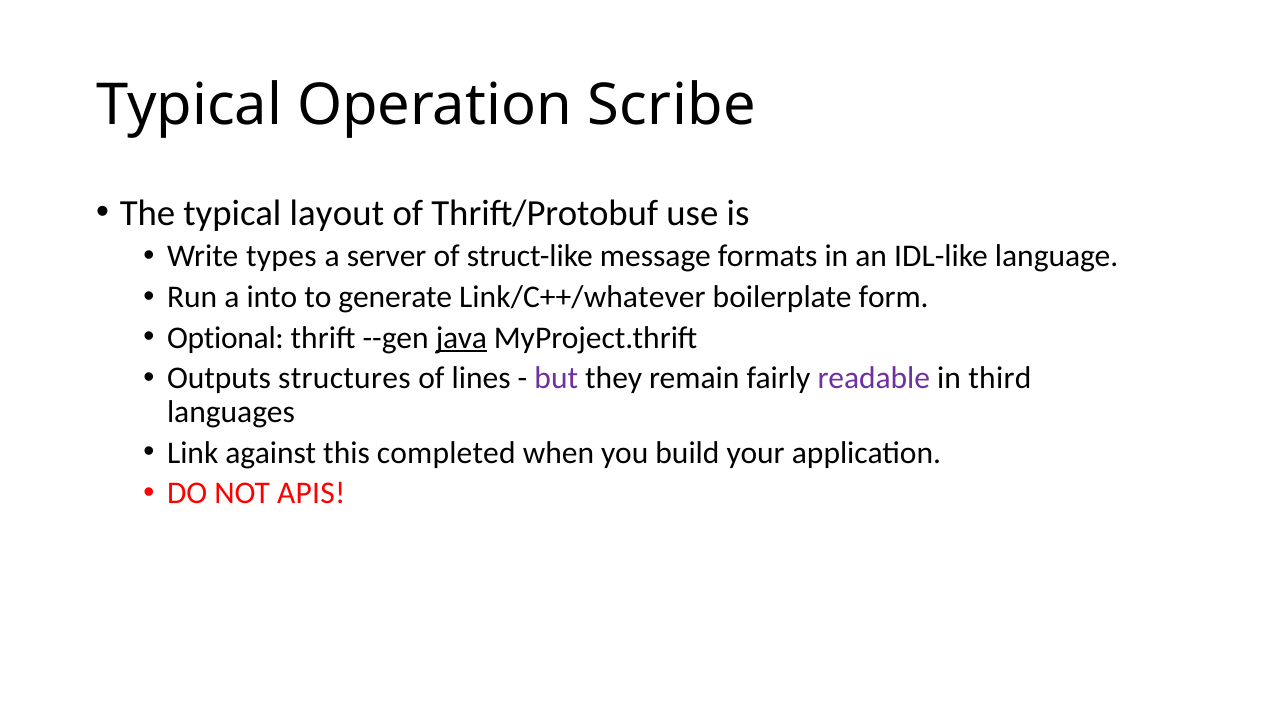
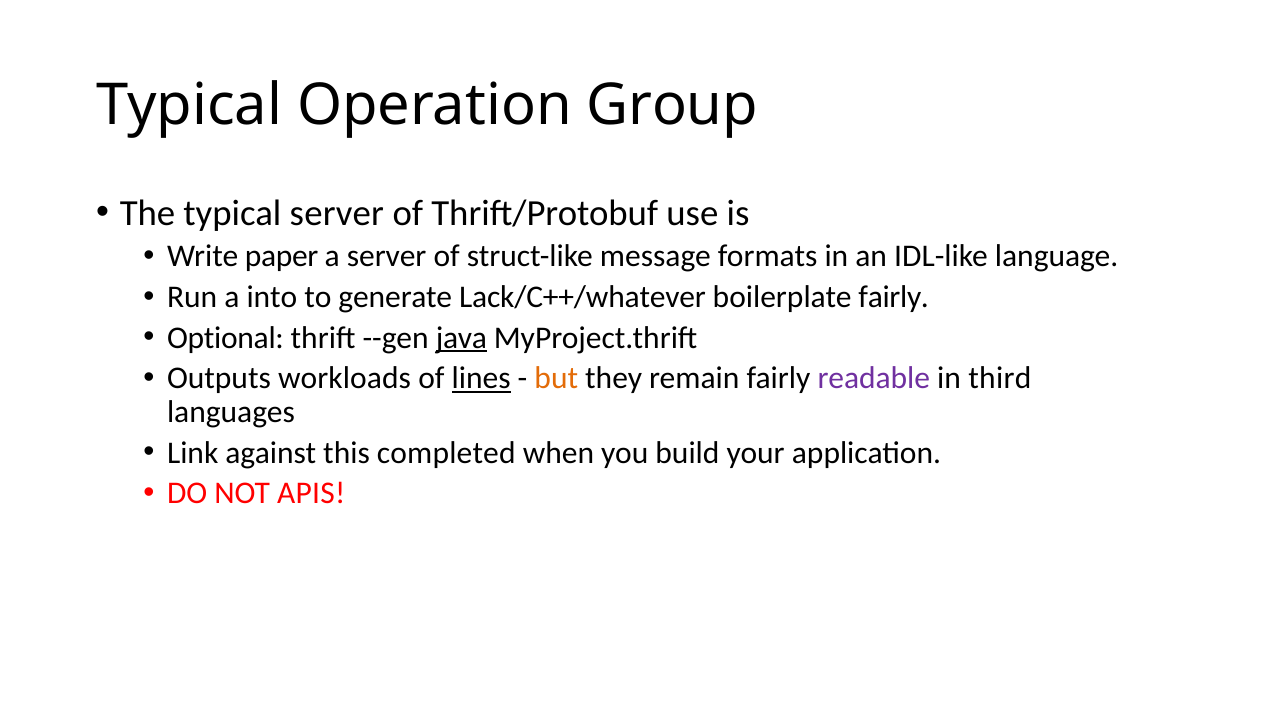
Scribe: Scribe -> Group (672, 106)
typical layout: layout -> server (337, 213)
types: types -> paper (282, 257)
Link/C++/whatever: Link/C++/whatever -> Lack/C++/whatever (582, 297)
boilerplate form: form -> fairly (894, 297)
structures: structures -> workloads (345, 378)
lines underline: none -> present (481, 378)
but colour: purple -> orange (556, 378)
